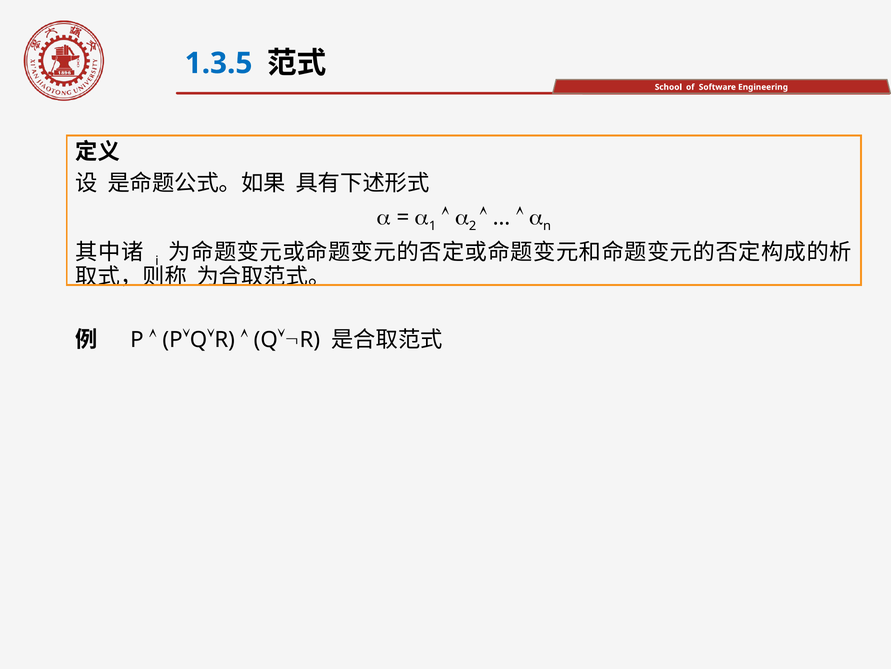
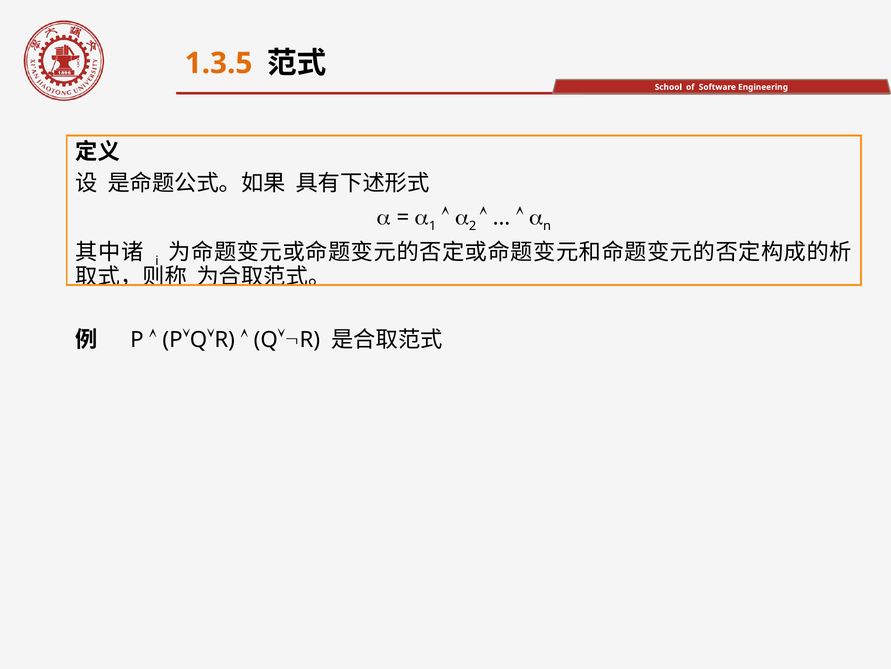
1.3.5 colour: blue -> orange (219, 63)
